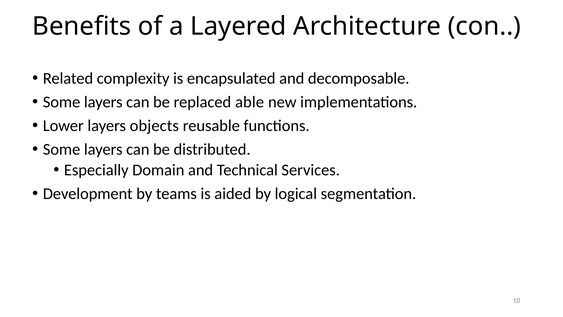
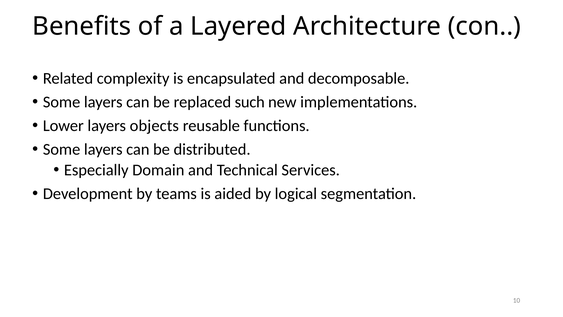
able: able -> such (250, 102)
